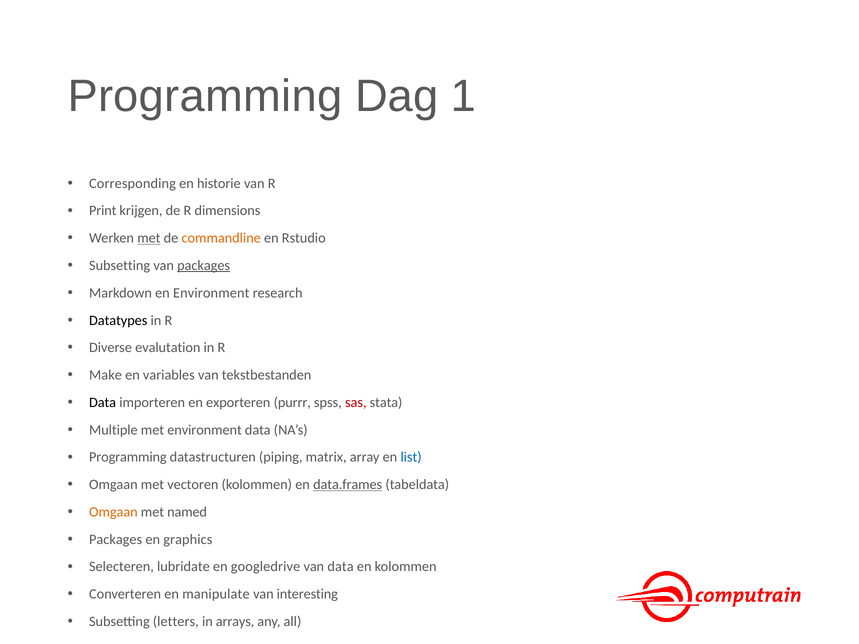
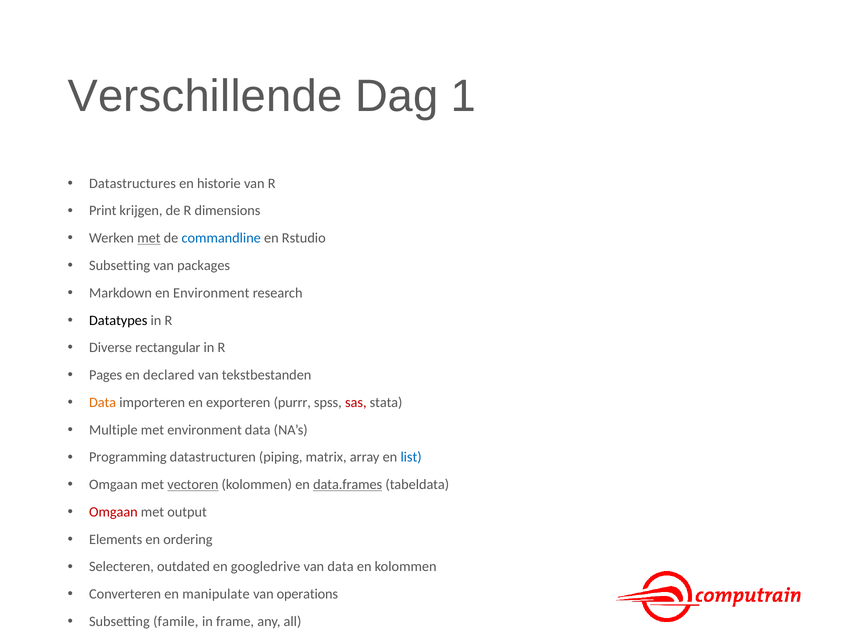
Programming: Programming -> Verschillende (205, 96)
Corresponding: Corresponding -> Datastructures (133, 183)
commandline colour: orange -> blue (221, 238)
packages underline: present -> none (204, 266)
evalutation: evalutation -> rectangular (168, 348)
Make: Make -> Pages (106, 375)
variables: variables -> declared (169, 375)
Data colour: black -> orange (103, 403)
vectoren underline: none -> present (193, 485)
Omgaan colour: orange -> red (113, 512)
named: named -> output (187, 512)
Packages: Packages -> Elements (116, 540)
graphics: graphics -> ordering (188, 540)
lubridate: lubridate -> outdated (184, 567)
interesting: interesting -> operations (307, 594)
letters: letters -> famile (176, 622)
arrays: arrays -> frame (235, 622)
